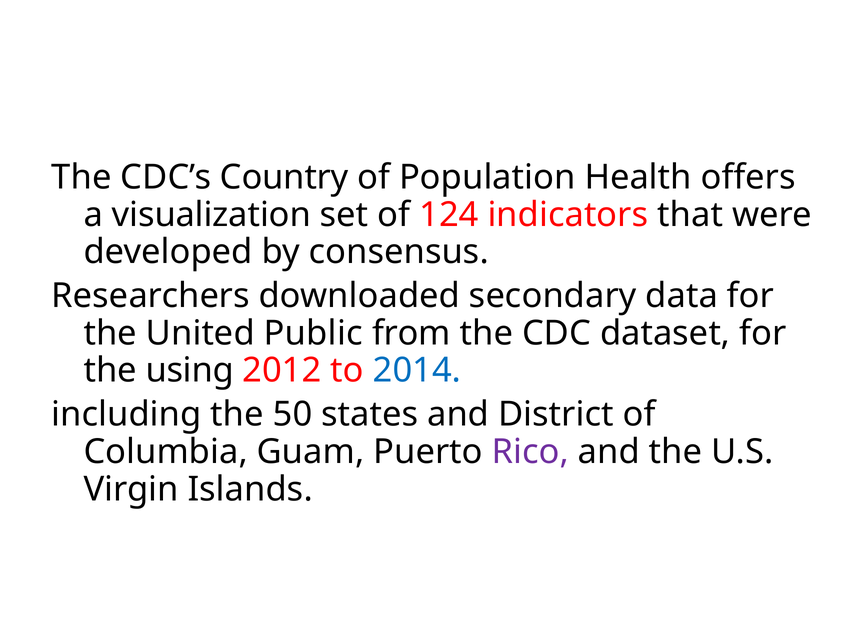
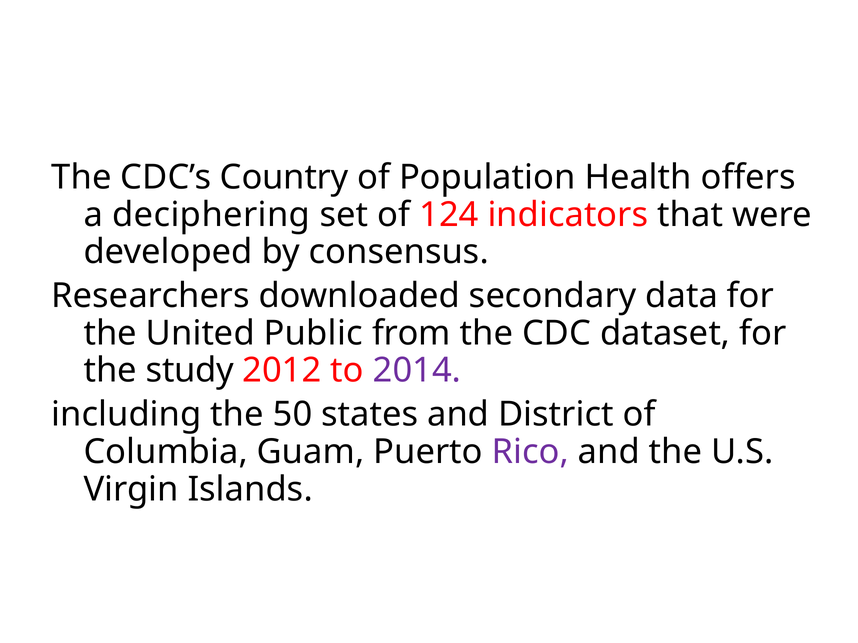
visualization: visualization -> deciphering (211, 215)
using: using -> study (190, 371)
2014 colour: blue -> purple (417, 371)
